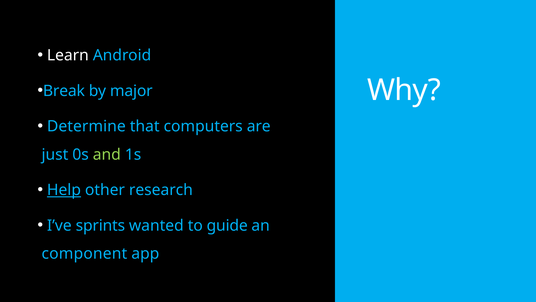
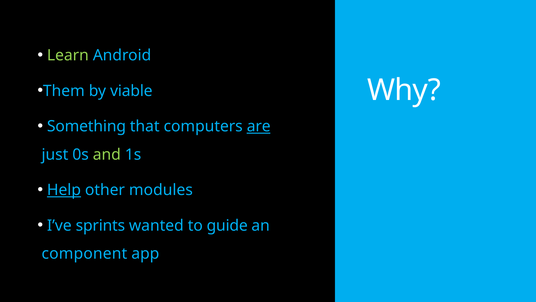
Learn colour: white -> light green (68, 55)
Break: Break -> Them (64, 91)
major: major -> viable (131, 91)
Determine: Determine -> Something (86, 126)
are underline: none -> present (259, 126)
research: research -> modules (161, 190)
